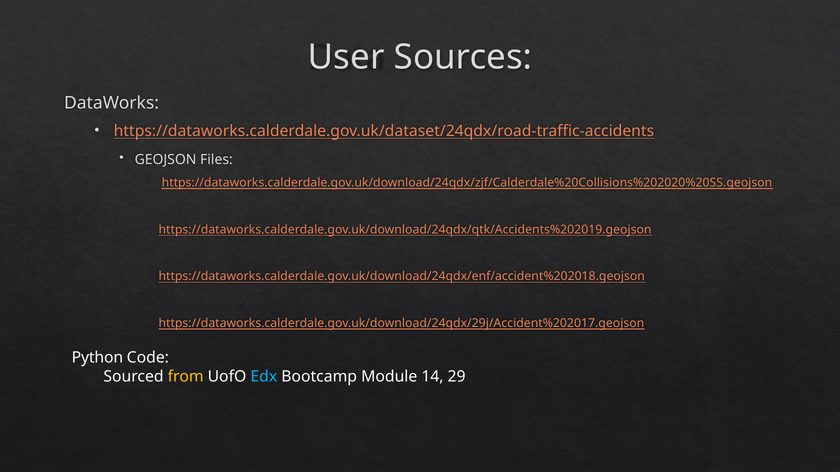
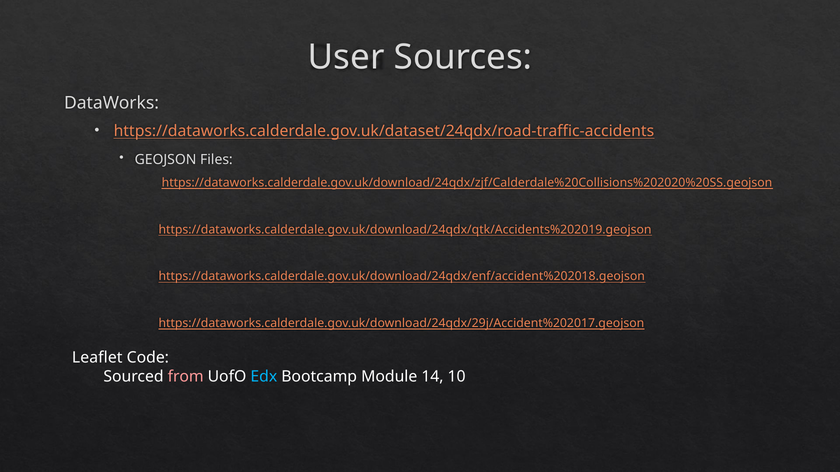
Python: Python -> Leaflet (97, 358)
from colour: yellow -> pink (186, 377)
29: 29 -> 10 (457, 377)
